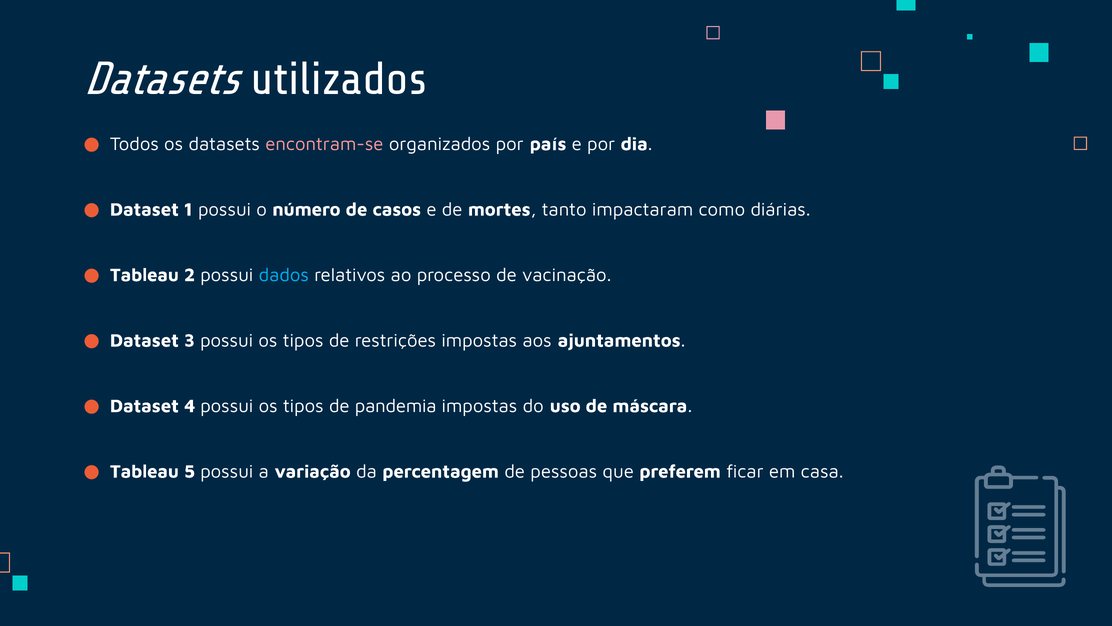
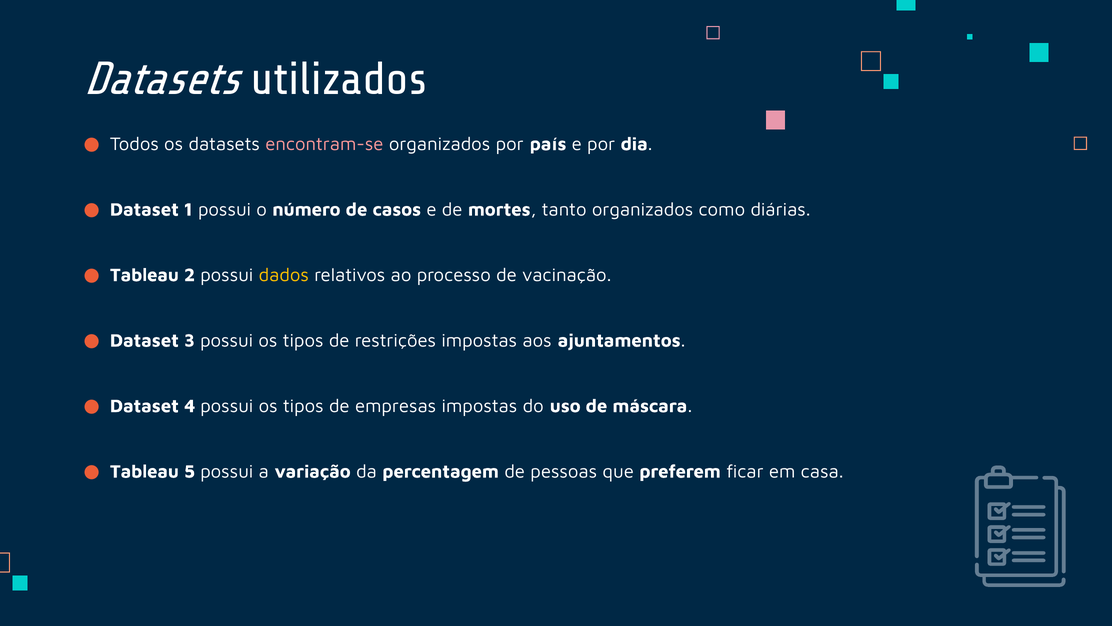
tanto impactaram: impactaram -> organizados (643, 209)
dados colour: light blue -> yellow (284, 275)
pandemia: pandemia -> empresas (396, 406)
